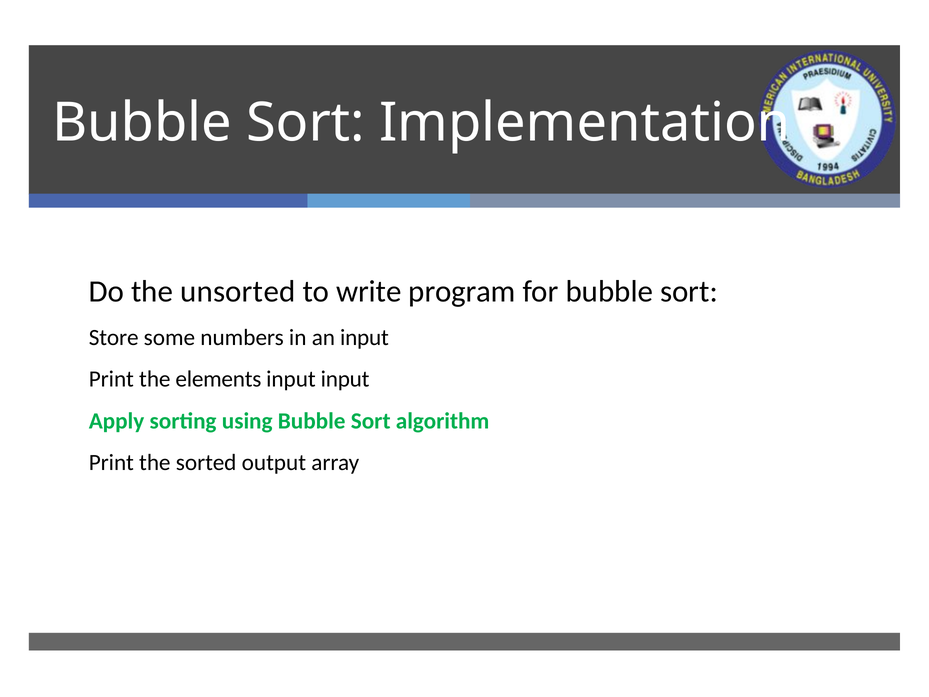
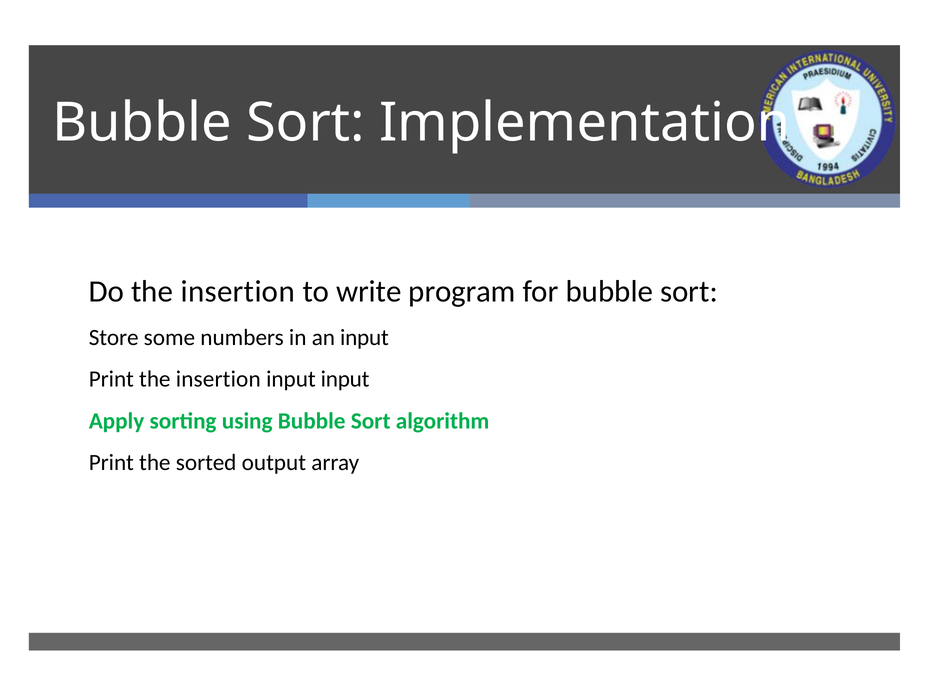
Do the unsorted: unsorted -> insertion (238, 291)
Print the elements: elements -> insertion (218, 379)
